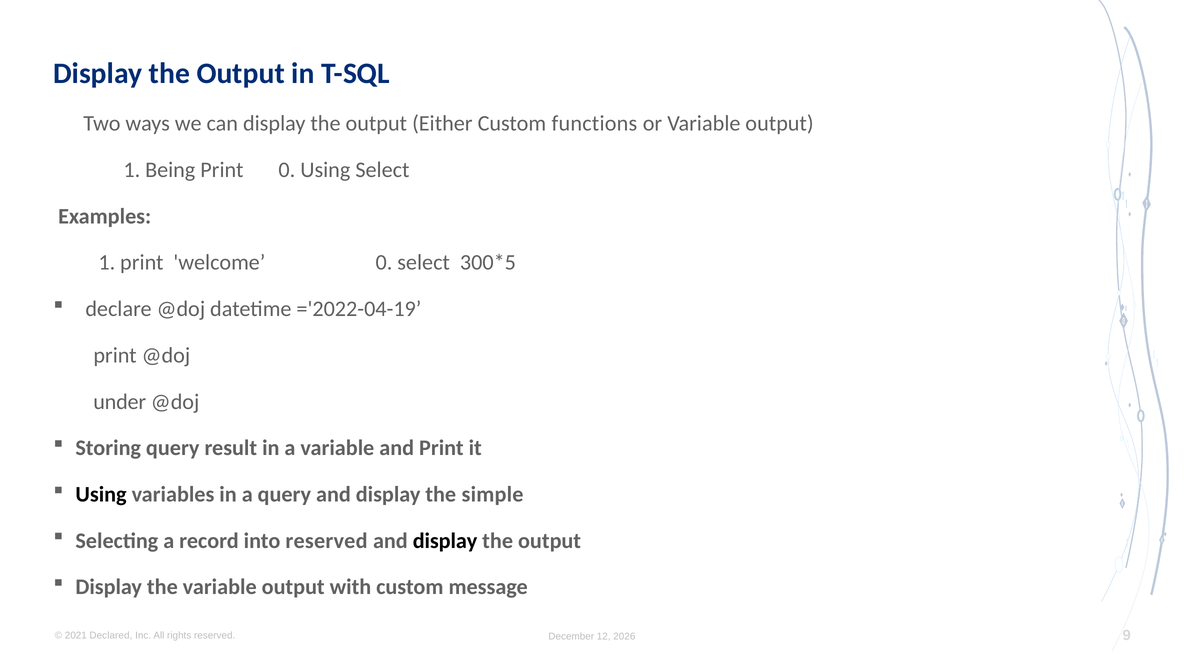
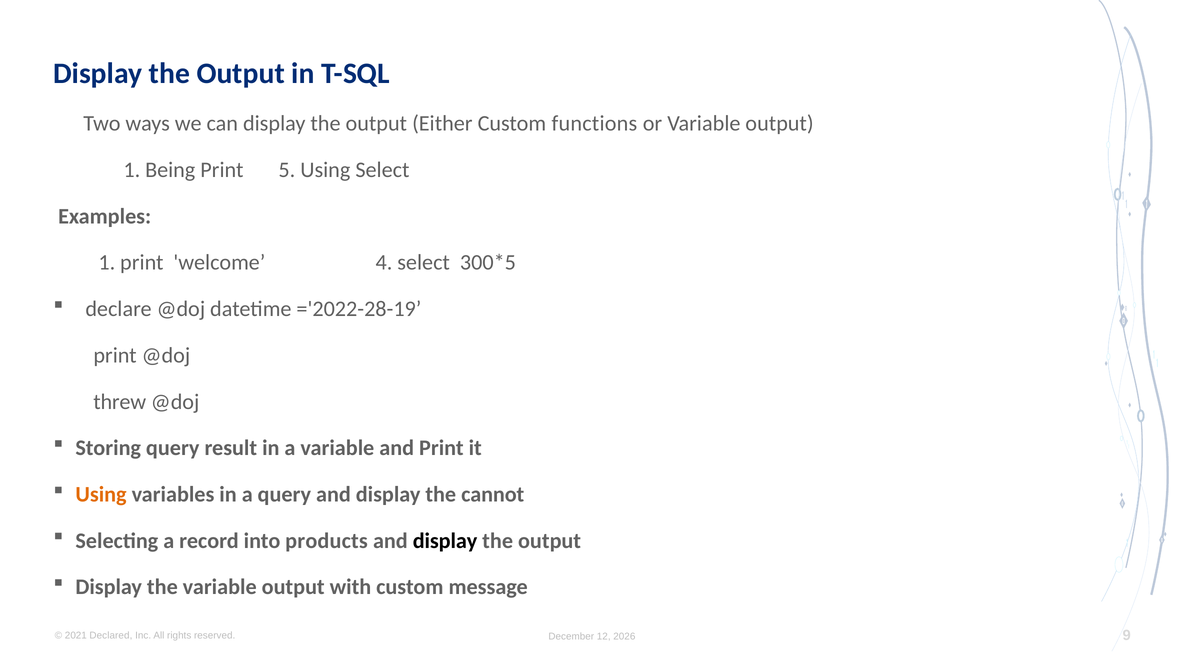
Print 0: 0 -> 5 (287, 170)
welcome 0: 0 -> 4 (384, 263)
='2022-04-19: ='2022-04-19 -> ='2022-28-19 (359, 309)
under: under -> threw (120, 402)
Using colour: black -> orange (101, 494)
simple: simple -> cannot (493, 494)
into reserved: reserved -> products (327, 541)
